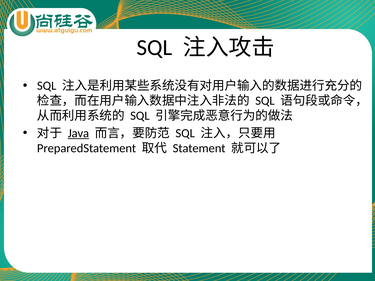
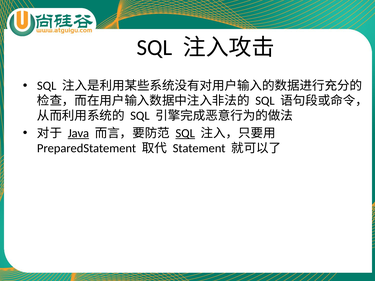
SQL underline: none -> present (185, 133)
